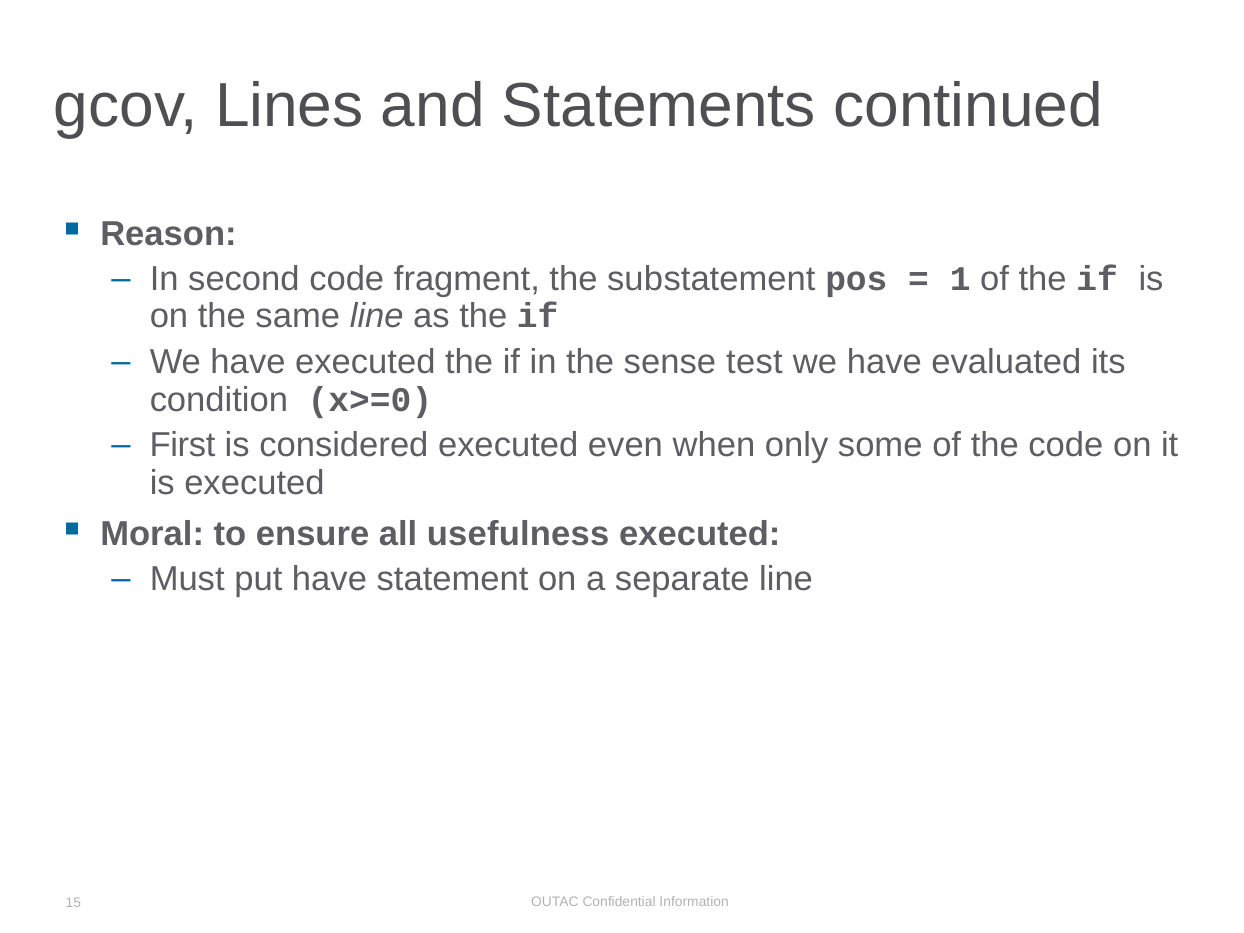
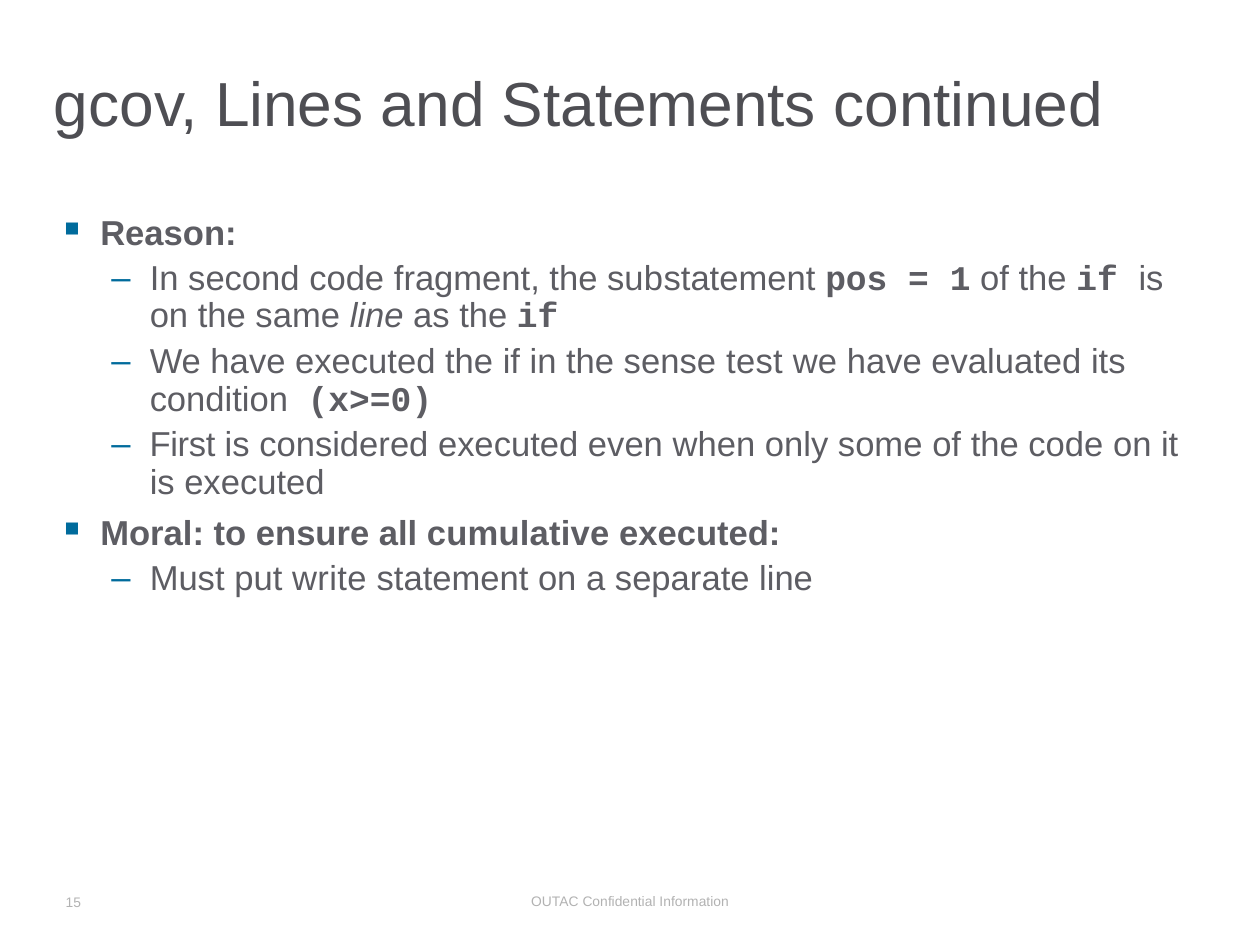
usefulness: usefulness -> cumulative (518, 534)
put have: have -> write (329, 579)
